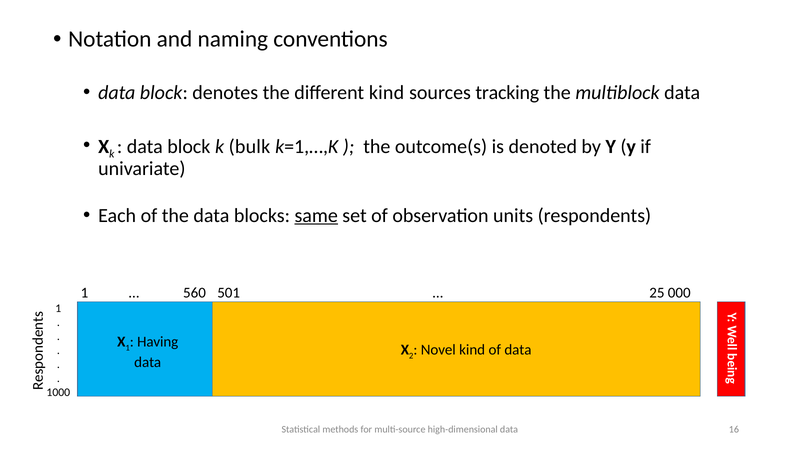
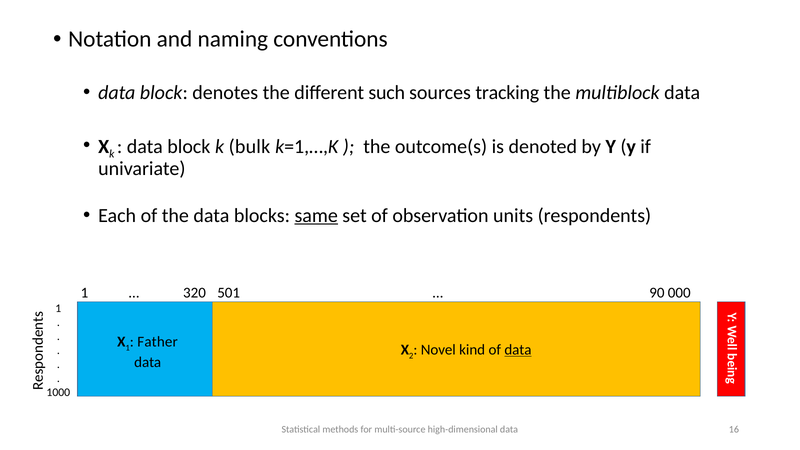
different kind: kind -> such (387, 93)
560: 560 -> 320 (194, 293)
25: 25 -> 90 (657, 293)
Having: Having -> Father (158, 342)
data underline: none -> present (518, 350)
